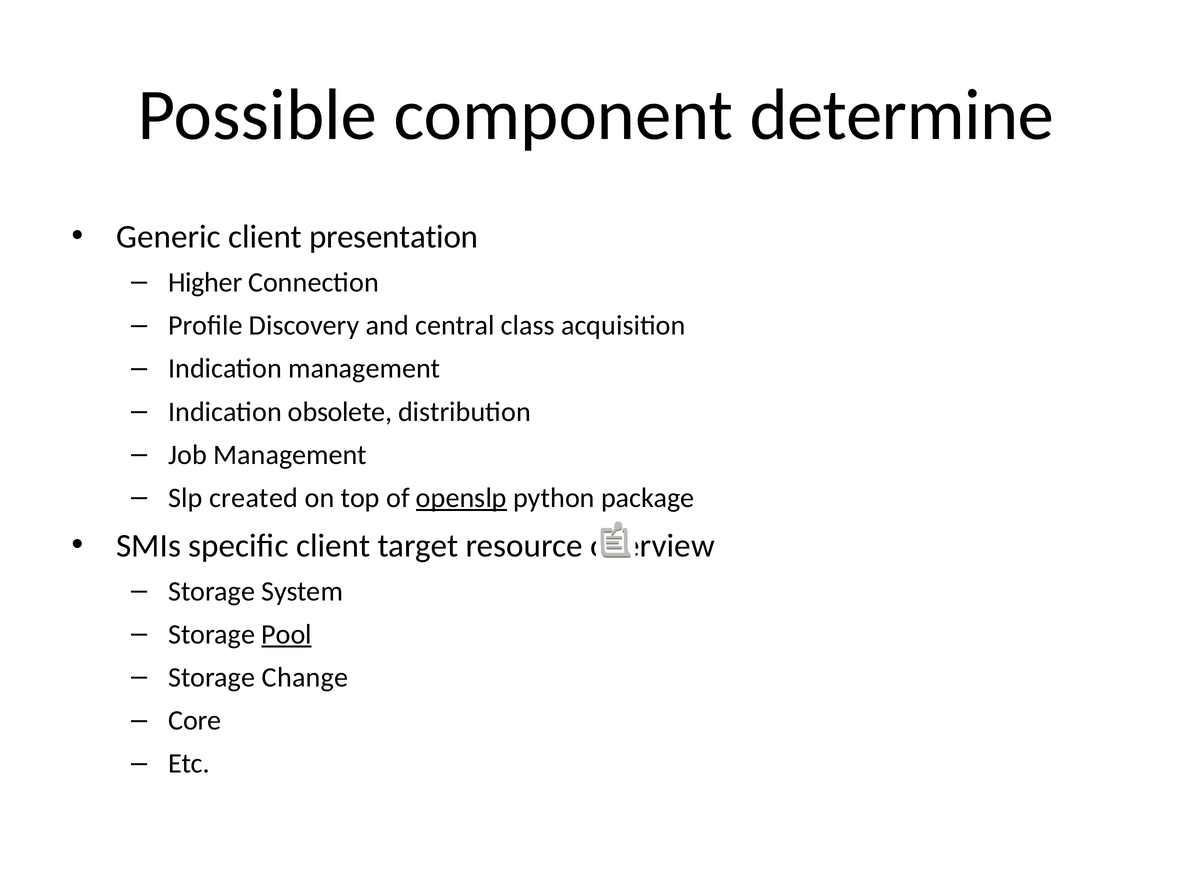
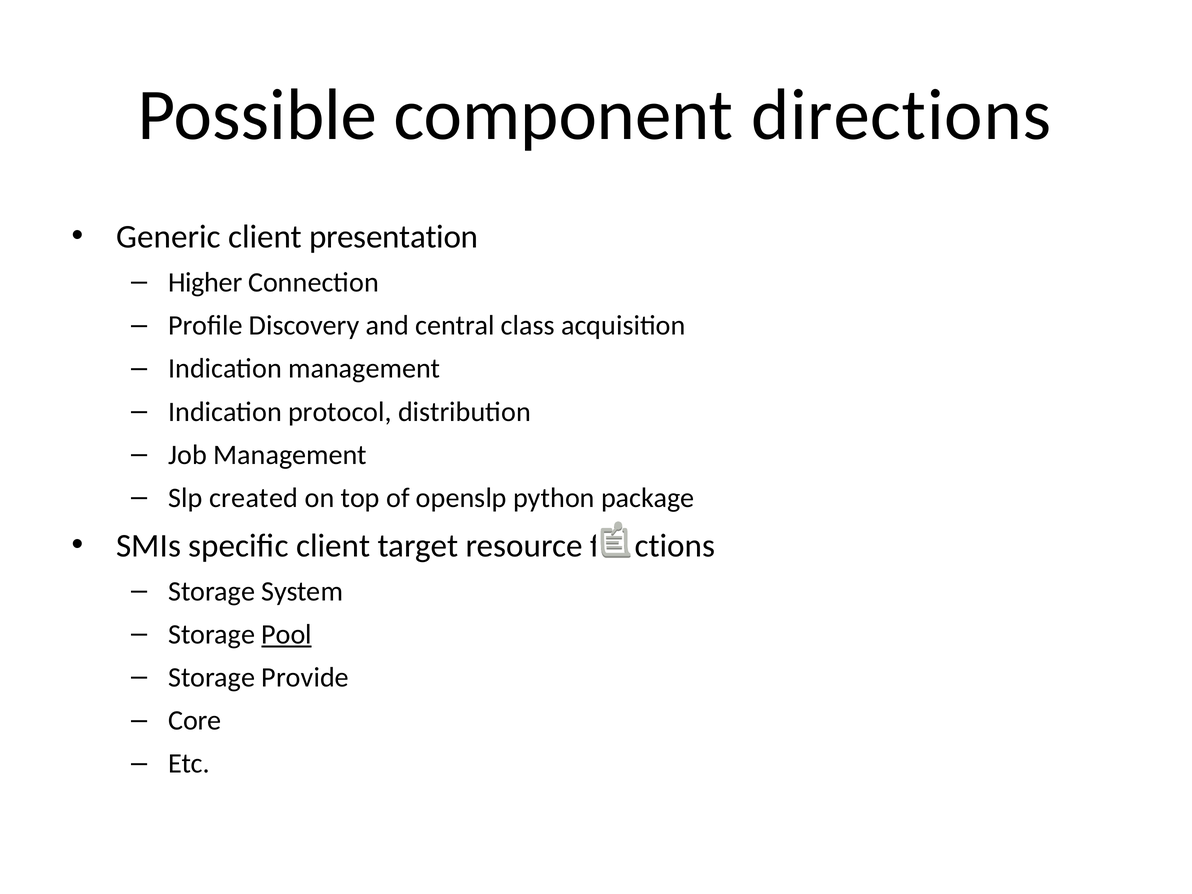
determine: determine -> directions (901, 115)
obsolete: obsolete -> protocol (340, 412)
openslp underline: present -> none (461, 498)
overview: overview -> functions (653, 546)
Change: Change -> Provide (305, 677)
